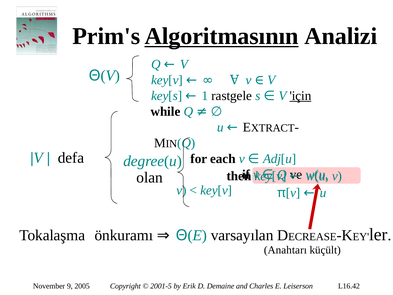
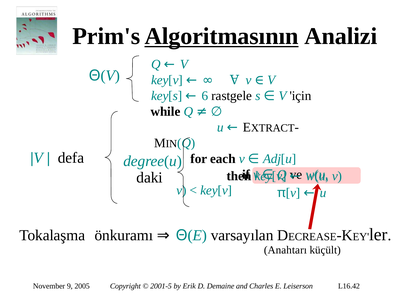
1: 1 -> 6 (205, 96)
için underline: present -> none (300, 96)
olan: olan -> daki (150, 177)
